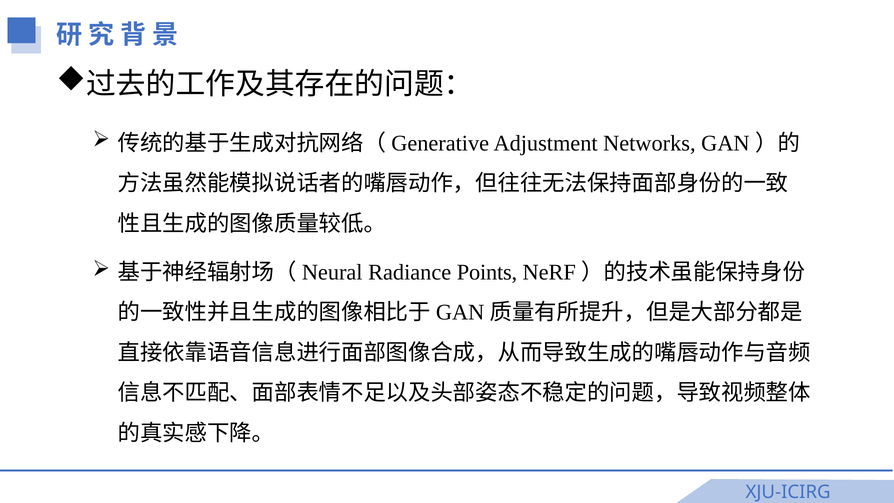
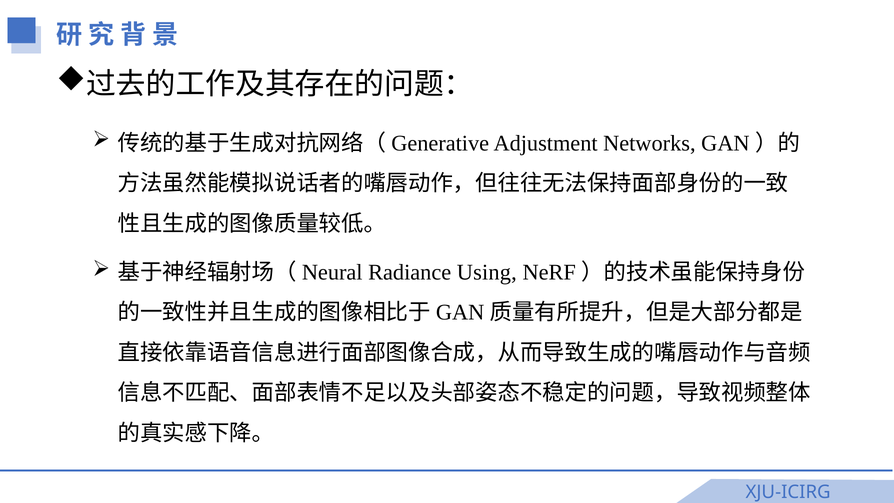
Points: Points -> Using (487, 272)
